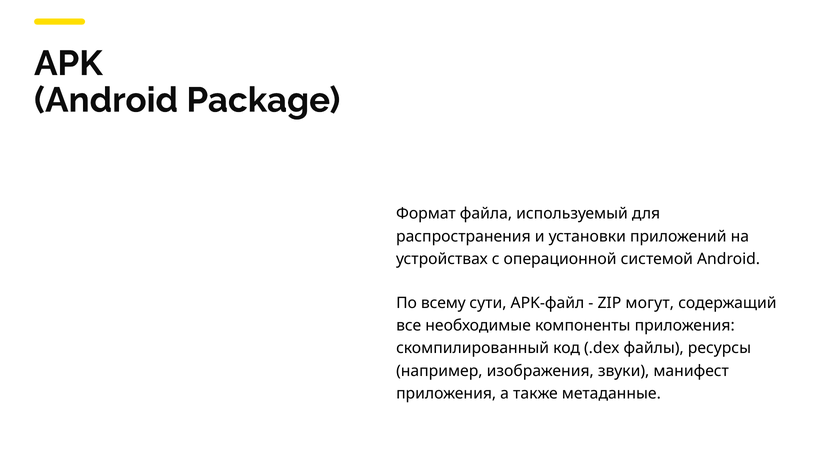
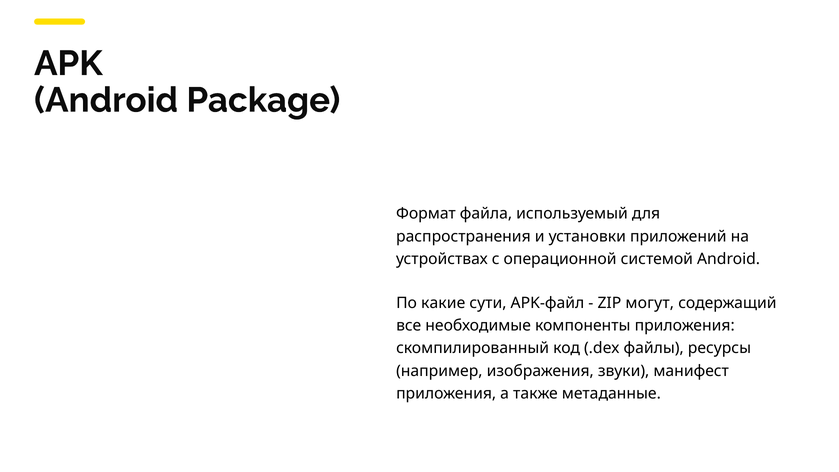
всему: всему -> какие (443, 303)
